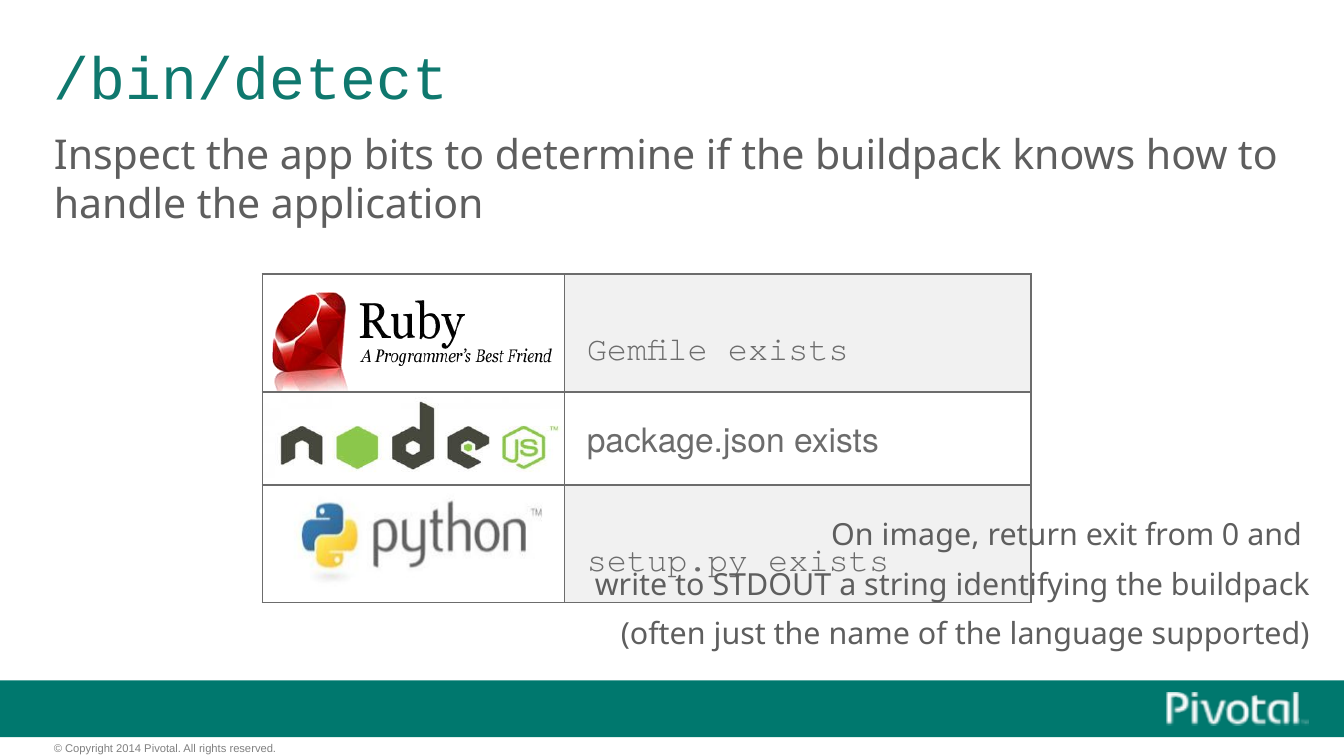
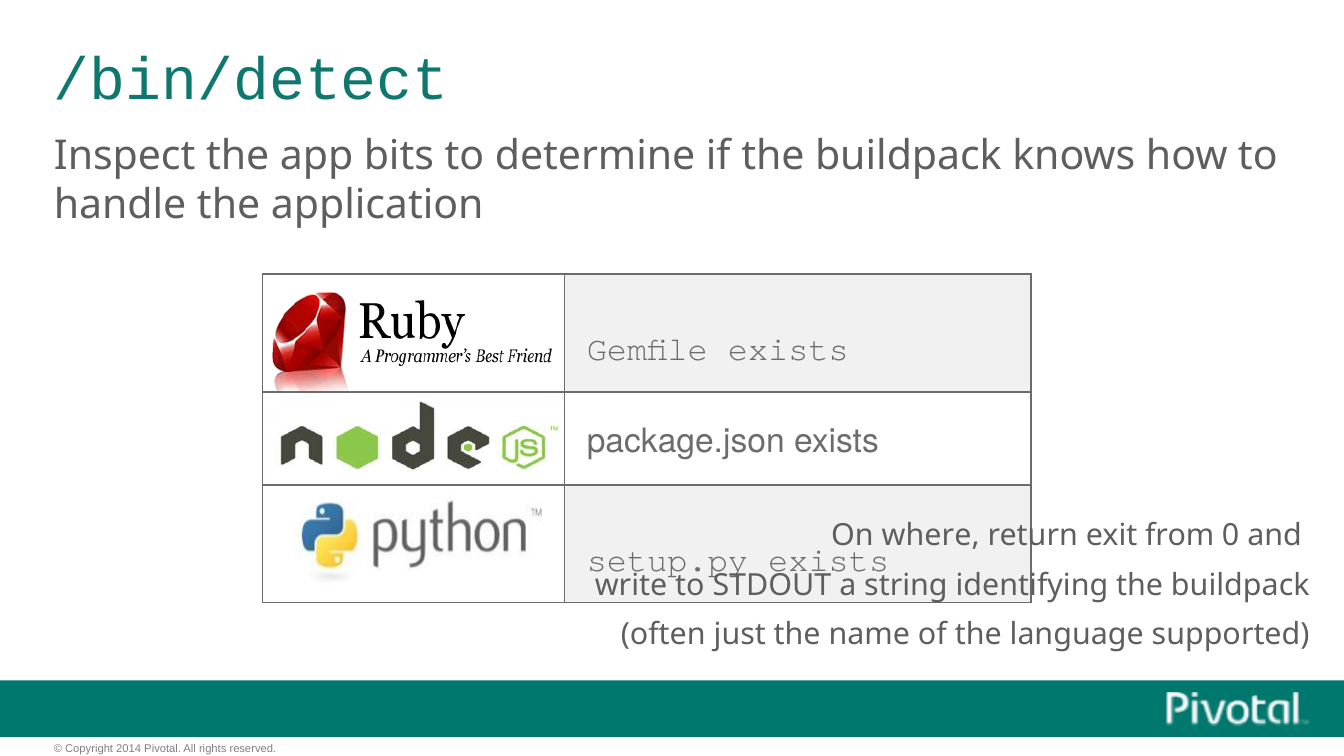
image: image -> where (931, 536)
